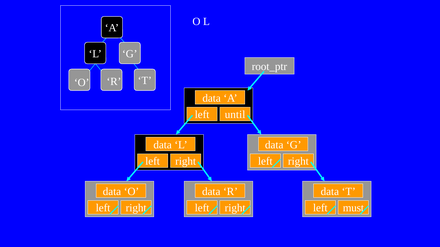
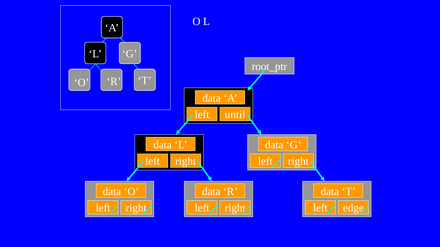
must: must -> edge (353, 208)
